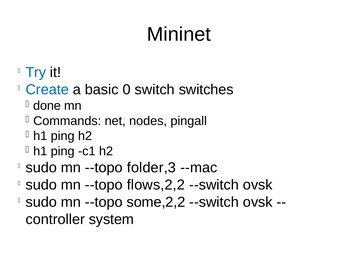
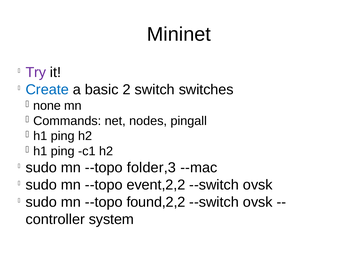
Try colour: blue -> purple (36, 72)
0: 0 -> 2 (127, 90)
done: done -> none (47, 106)
flows,2,2: flows,2,2 -> event,2,2 (156, 185)
some,2,2: some,2,2 -> found,2,2 (156, 202)
